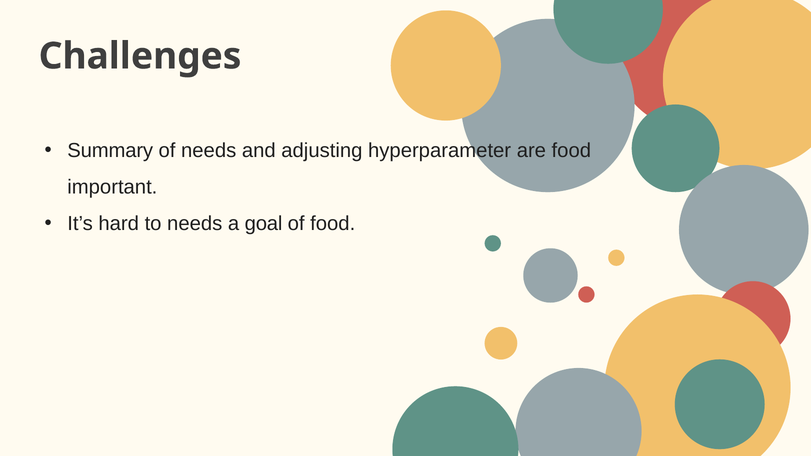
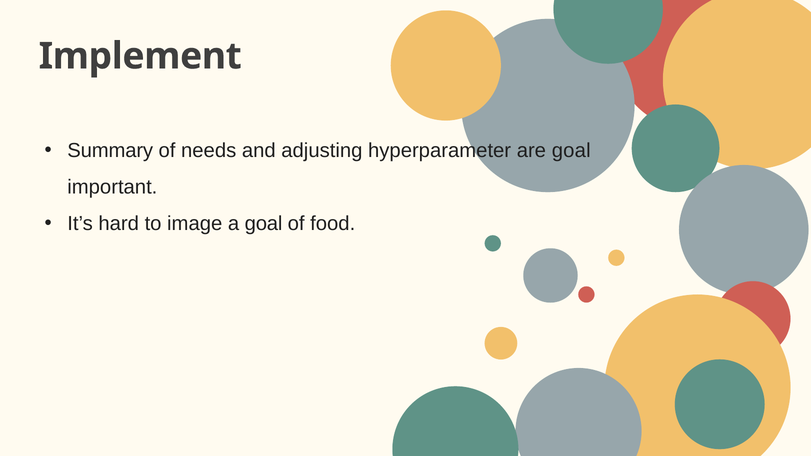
Challenges: Challenges -> Implement (140, 56)
are food: food -> goal (571, 151)
to needs: needs -> image (195, 224)
